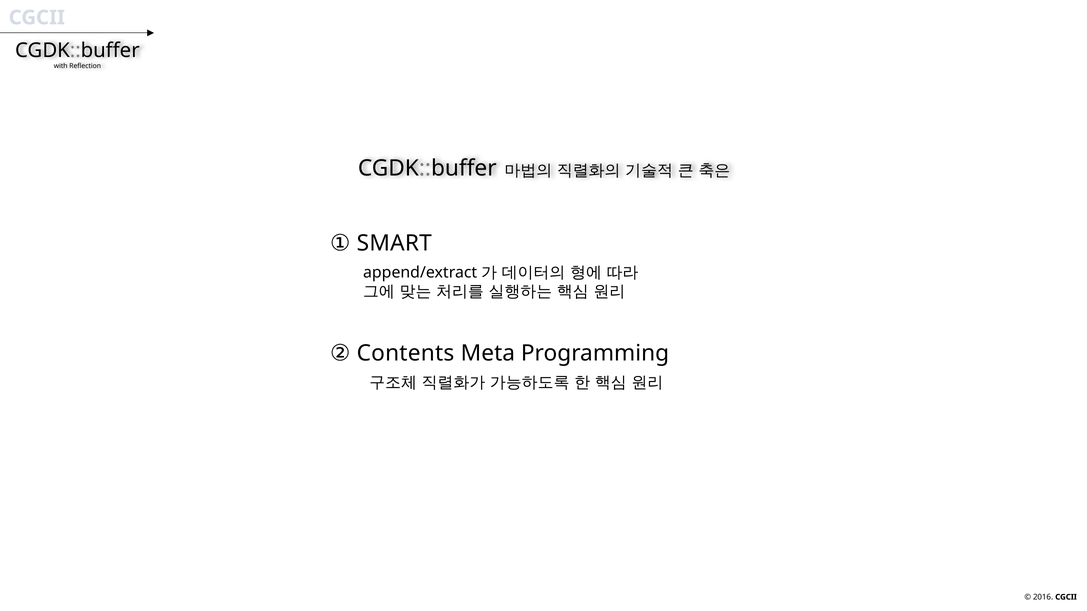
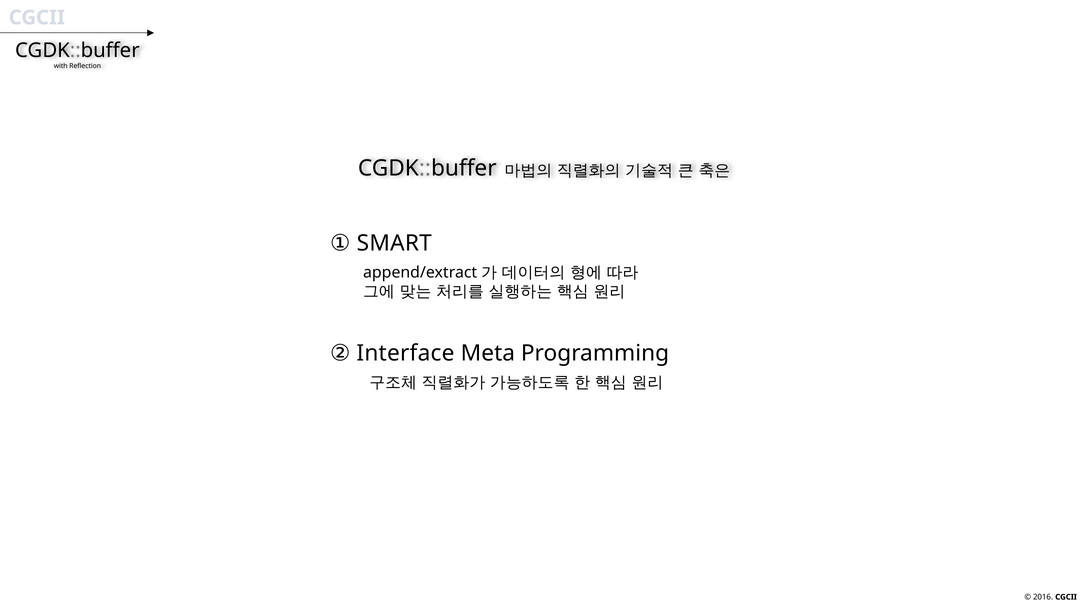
Contents: Contents -> Interface (405, 354)
